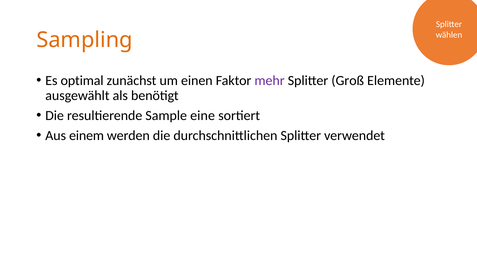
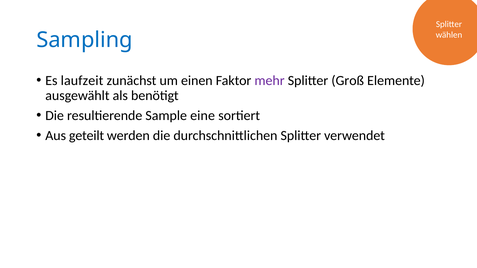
Sampling colour: orange -> blue (85, 40)
optimal: optimal -> laufzeit (82, 81)
einem: einem -> geteilt (87, 136)
